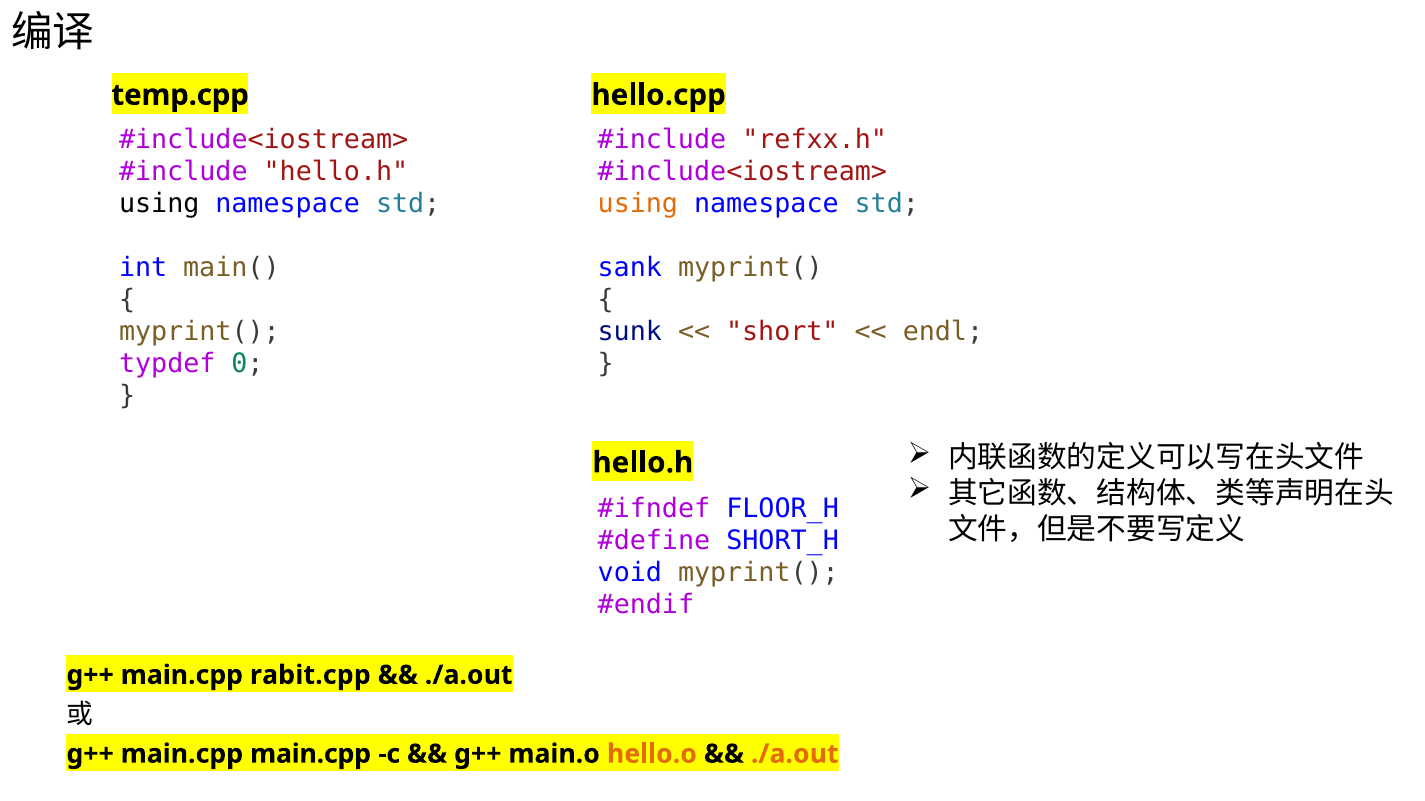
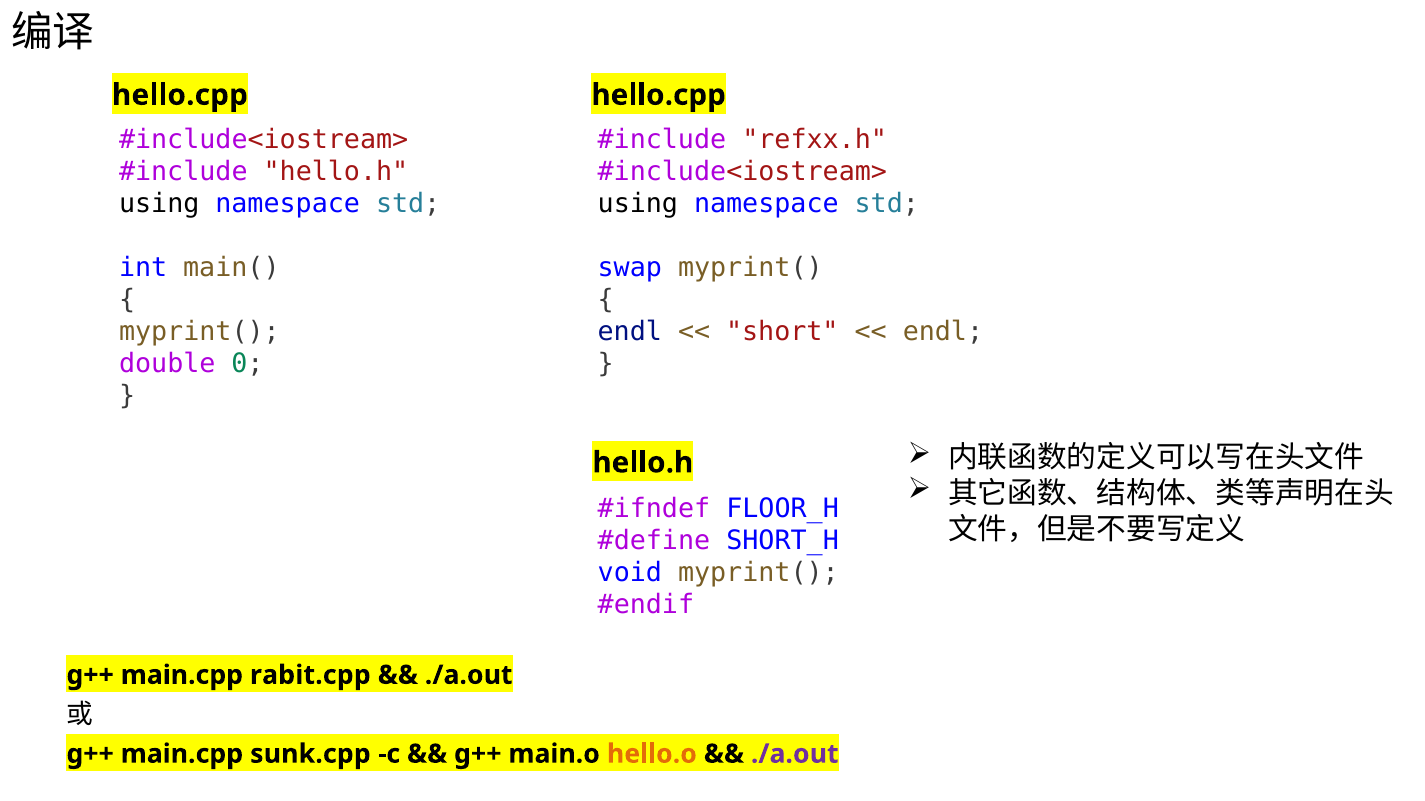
temp.cpp: temp.cpp -> hello.cpp (180, 95)
using colour: orange -> black (638, 204)
sank: sank -> swap (630, 268)
sunk: sunk -> endl (630, 332)
typdef: typdef -> double (167, 364)
main.cpp main.cpp: main.cpp -> sunk.cpp (310, 754)
./a.out colour: orange -> purple (795, 754)
